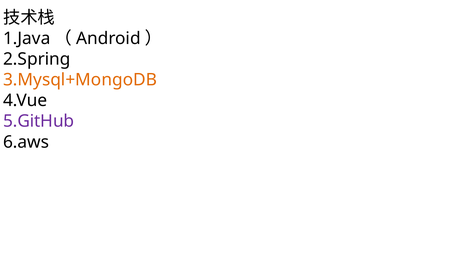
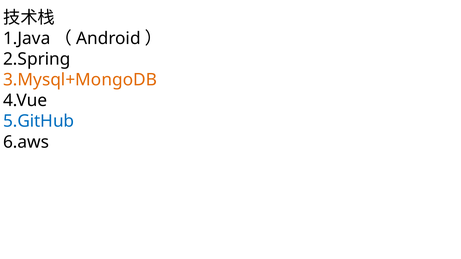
5.GitHub colour: purple -> blue (39, 121)
